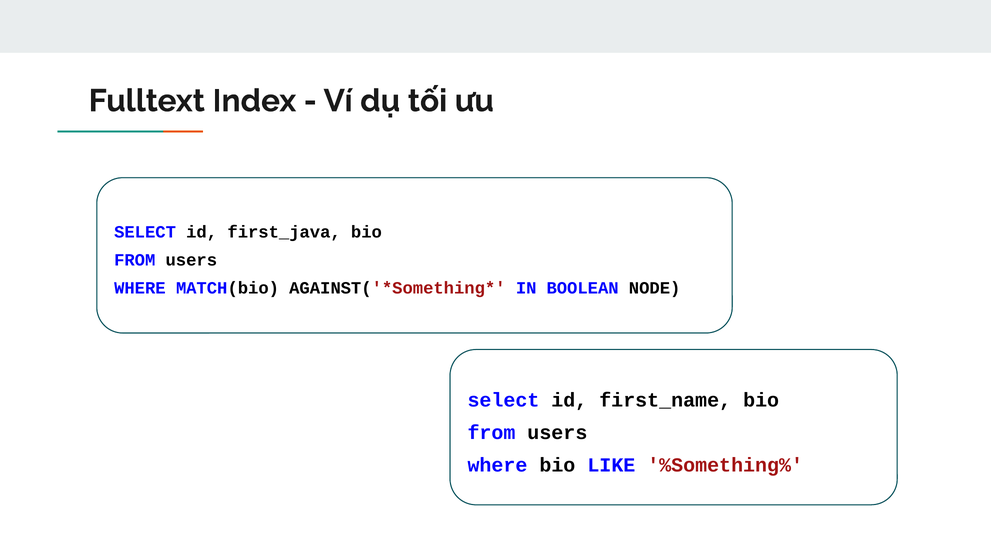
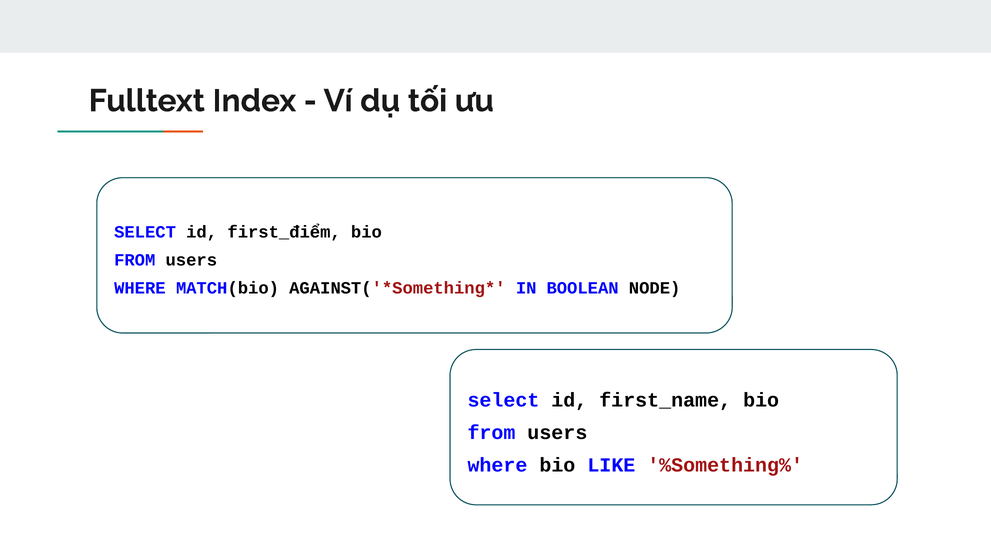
first_java: first_java -> first_điểm (284, 232)
